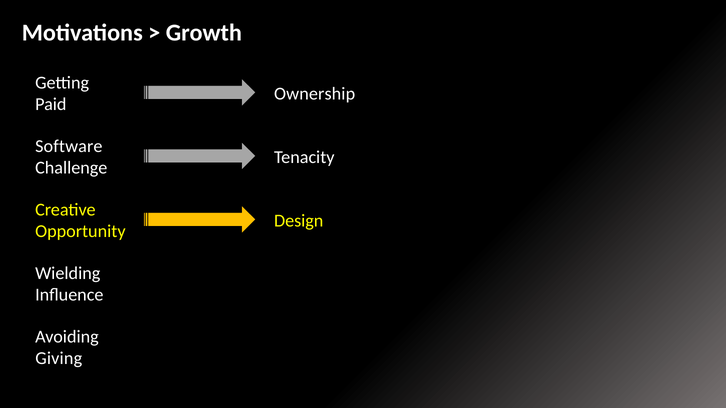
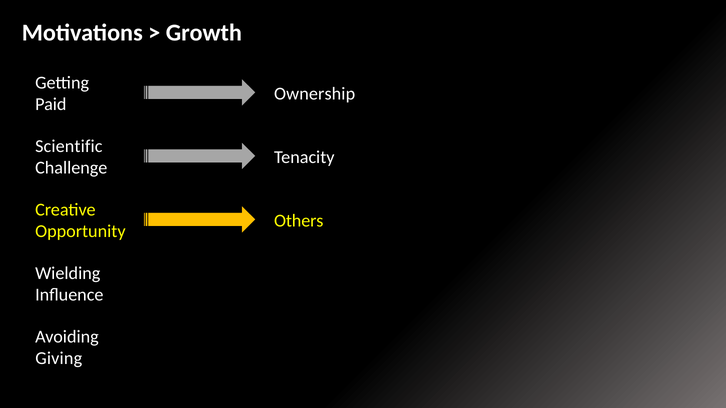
Software: Software -> Scientific (69, 146)
Design: Design -> Others (299, 221)
